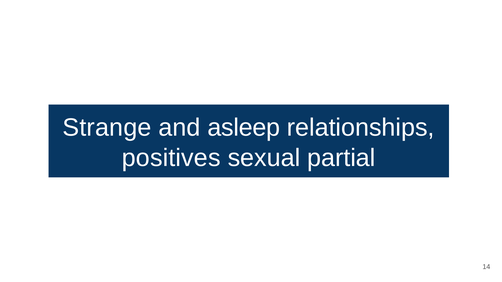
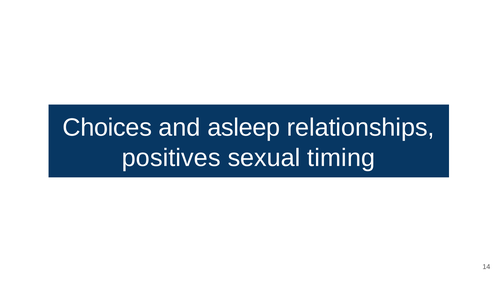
Strange: Strange -> Choices (107, 128)
partial: partial -> timing (341, 158)
